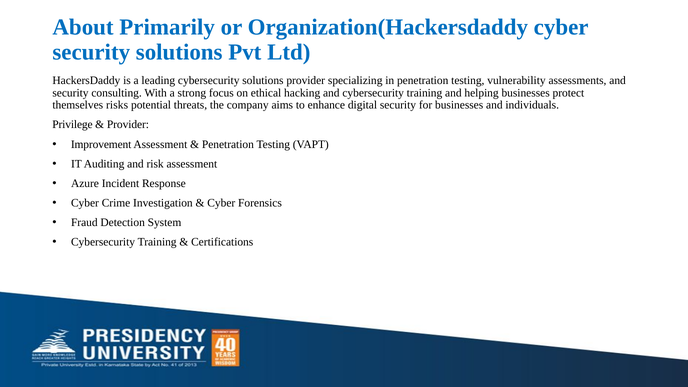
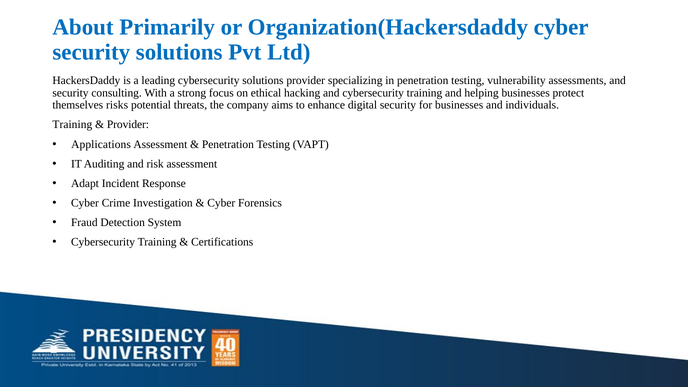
Privilege: Privilege -> Training (72, 125)
Improvement: Improvement -> Applications (101, 144)
Azure: Azure -> Adapt (85, 183)
